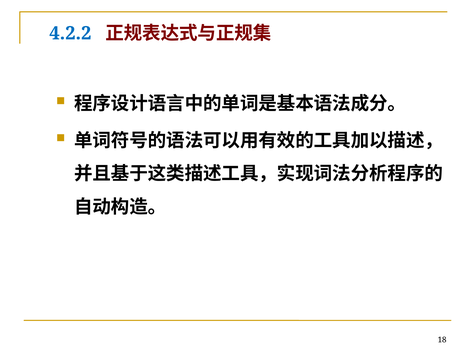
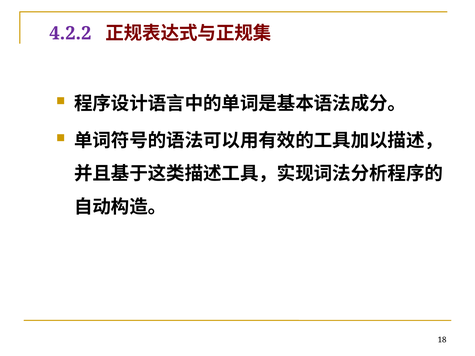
4.2.2 colour: blue -> purple (70, 33)
